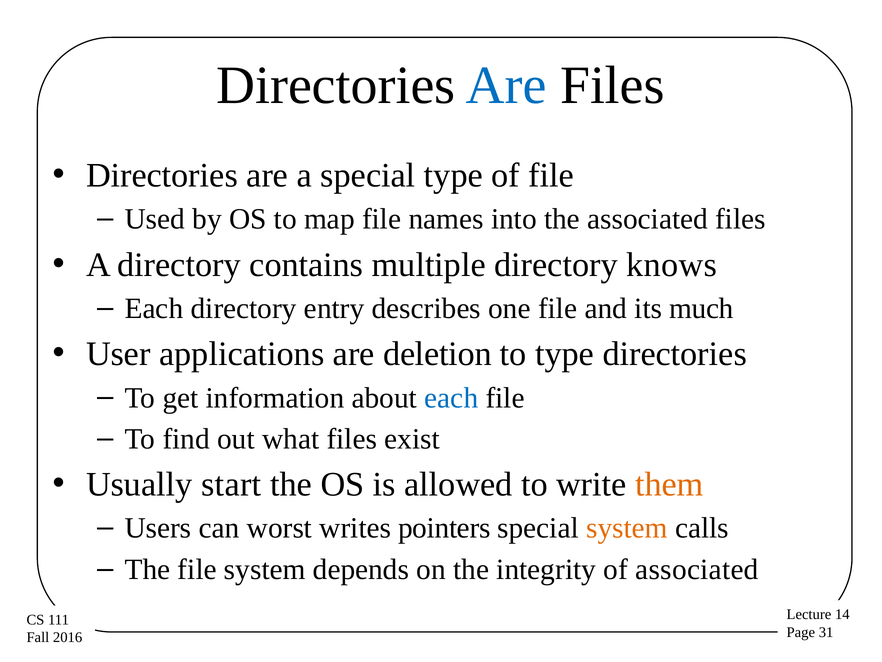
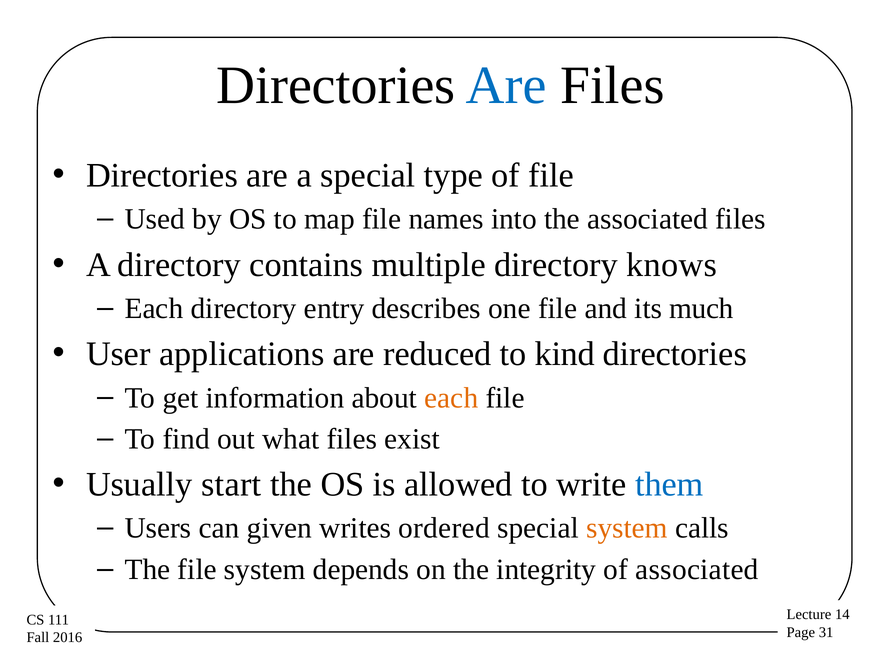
deletion: deletion -> reduced (437, 354)
to type: type -> kind (565, 354)
each colour: blue -> orange (451, 398)
them colour: orange -> blue (669, 484)
worst: worst -> given (279, 528)
pointers: pointers -> ordered (444, 528)
